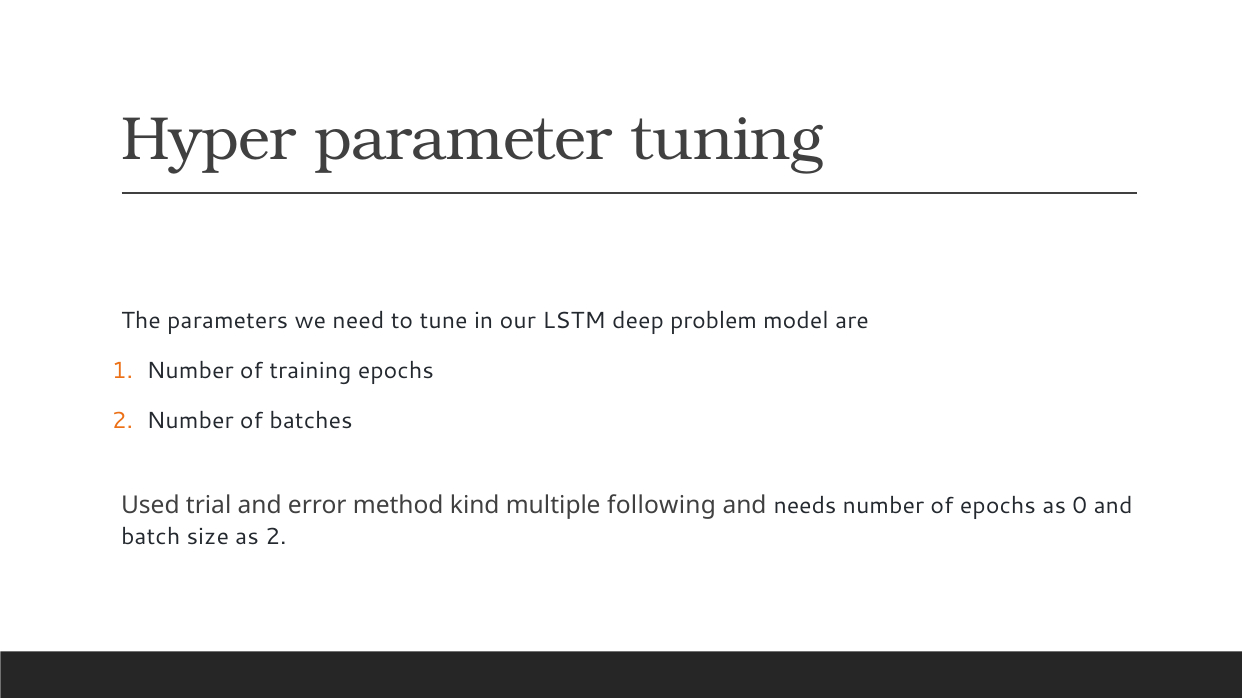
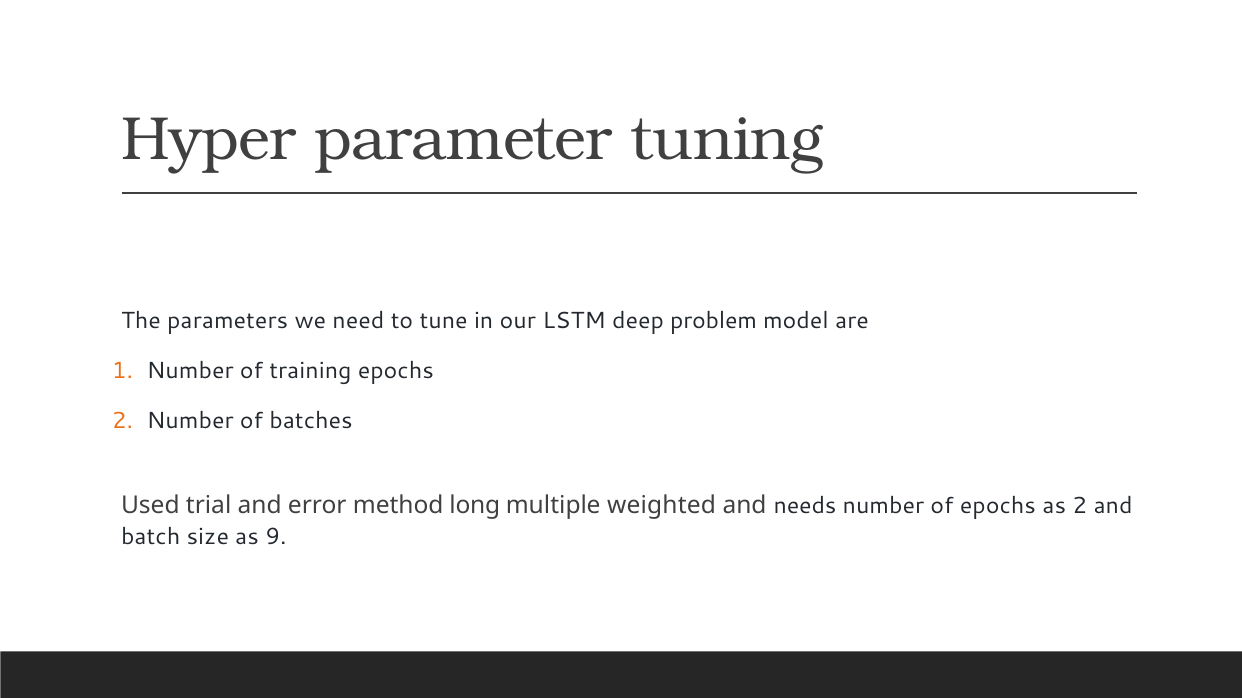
kind: kind -> long (475, 505)
following: following -> weighted (662, 505)
as 0: 0 -> 2 (1080, 506)
as 2: 2 -> 9 (276, 537)
